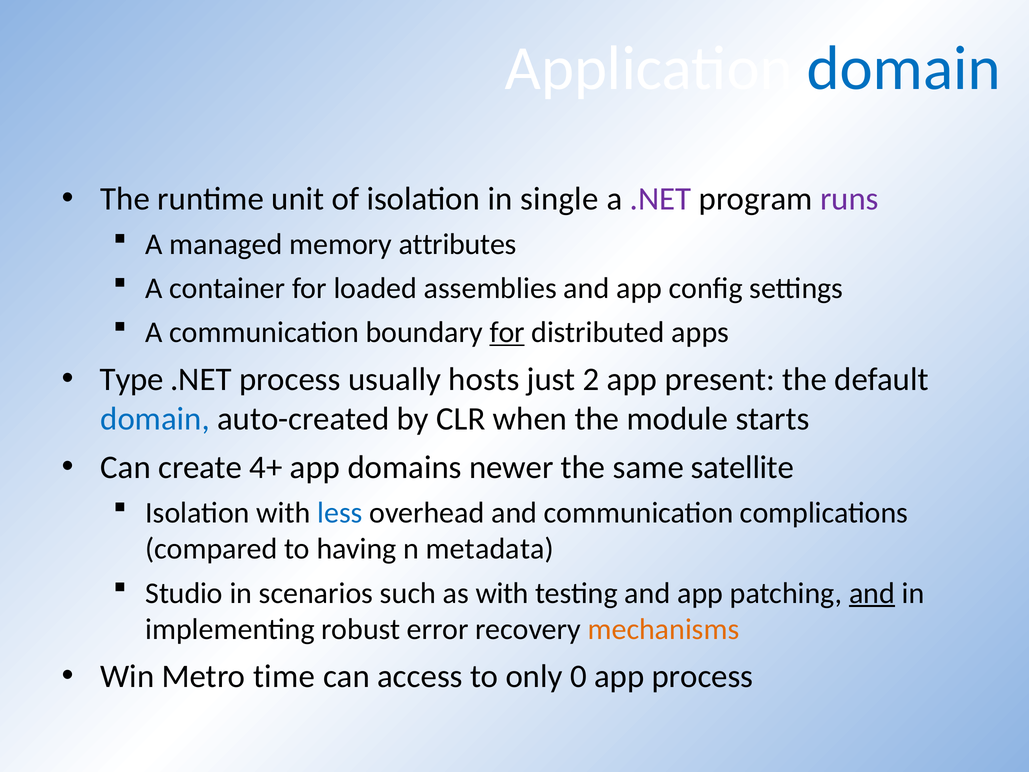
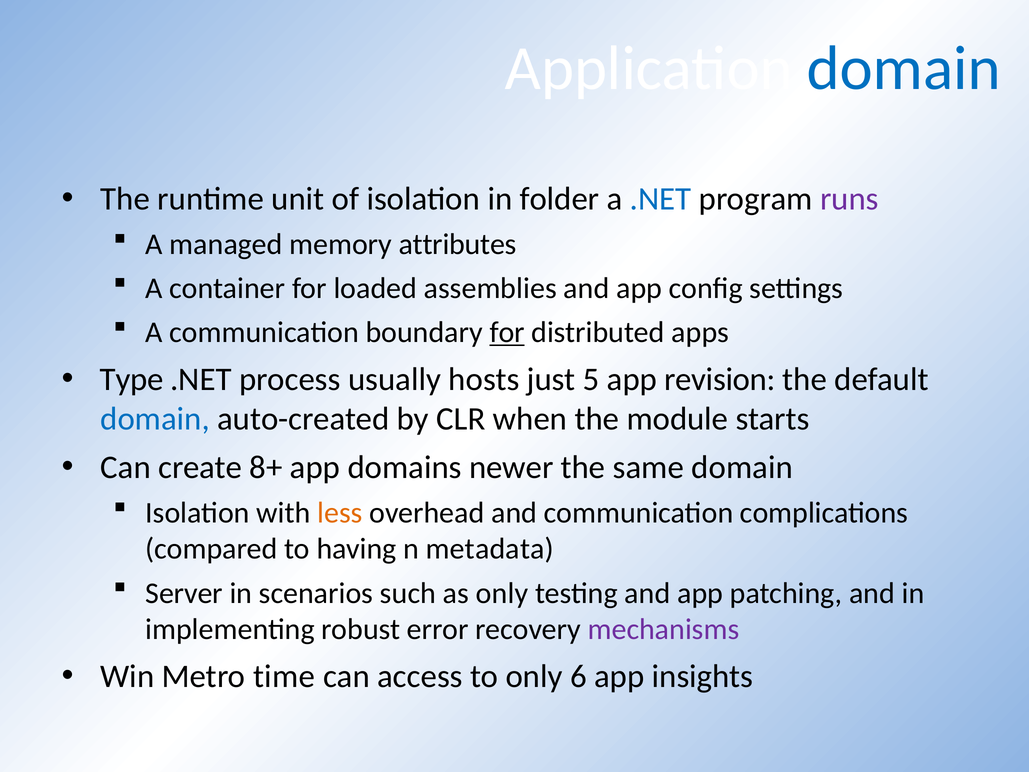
single: single -> folder (559, 199)
.NET colour: purple -> blue (661, 199)
2: 2 -> 5 (591, 379)
present: present -> revision (720, 379)
4+: 4+ -> 8+ (266, 467)
same satellite: satellite -> domain (742, 467)
less colour: blue -> orange (340, 513)
Studio: Studio -> Server (184, 593)
as with: with -> only (502, 593)
and underline: present -> none (872, 593)
mechanisms colour: orange -> purple (664, 629)
0: 0 -> 6 (578, 676)
app process: process -> insights (703, 676)
